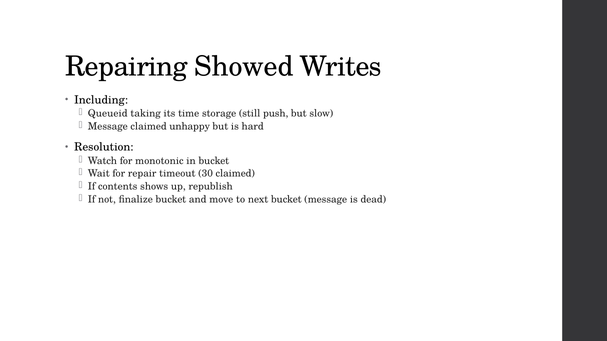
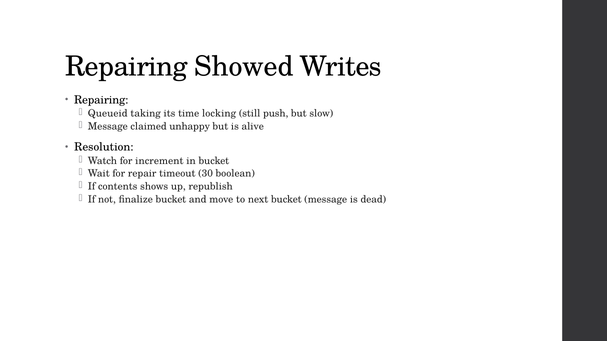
Including: Including -> Repairing (101, 100)
storage: storage -> locking (219, 114)
hard: hard -> alive (253, 126)
monotonic: monotonic -> increment (159, 161)
30 claimed: claimed -> boolean (235, 174)
